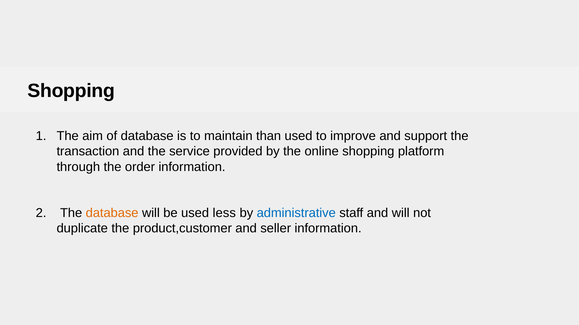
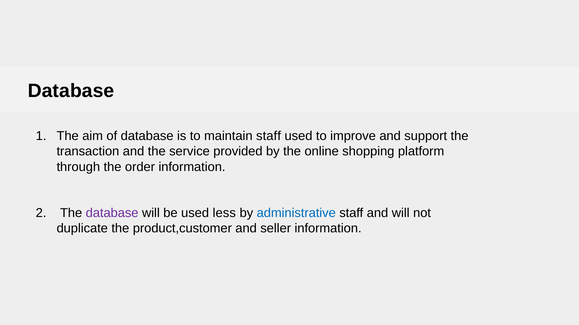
Shopping: Shopping -> Database (71, 91)
maintain than: than -> staff (269, 136)
database colour: orange -> purple (112, 213)
